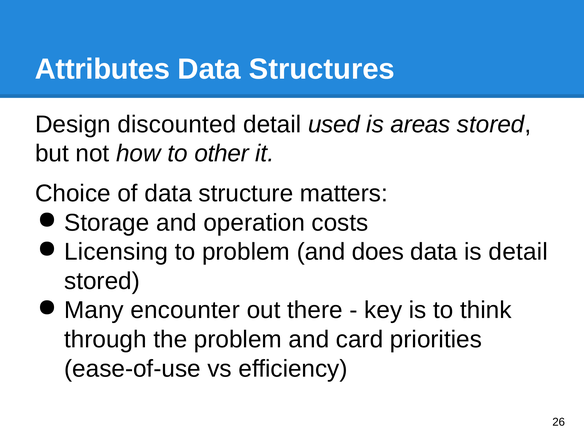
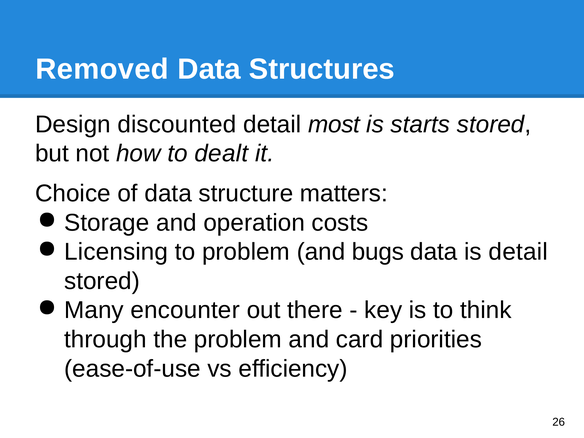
Attributes: Attributes -> Removed (102, 69)
used: used -> most (334, 124)
areas: areas -> starts (420, 124)
other: other -> dealt (221, 154)
does: does -> bugs (378, 252)
